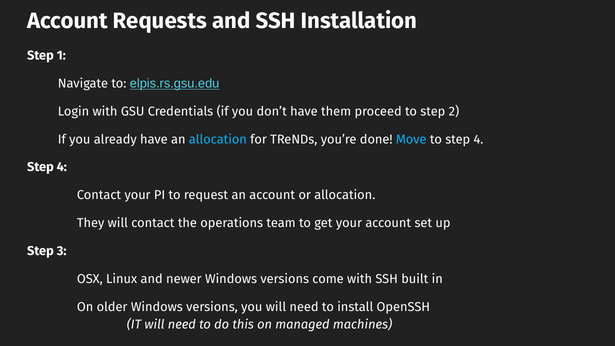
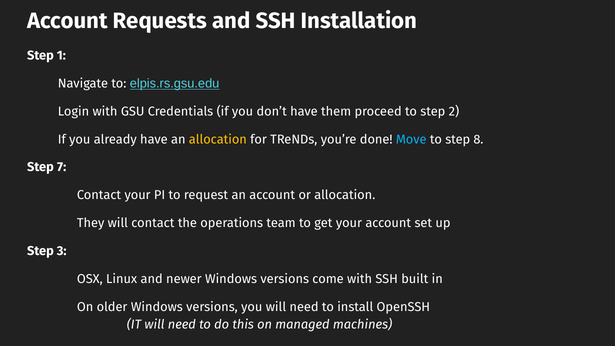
allocation colour: light blue -> yellow (218, 139)
to step 4: 4 -> 8 (478, 139)
4: 4 -> 7 (62, 167)
